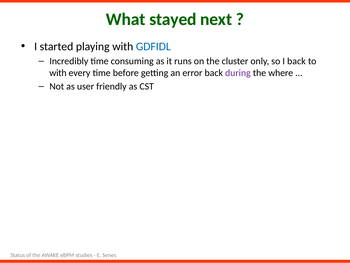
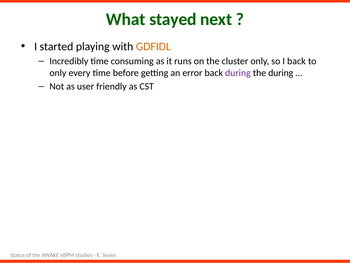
GDFIDL colour: blue -> orange (153, 46)
with: with -> only (58, 73)
the where: where -> during (281, 73)
